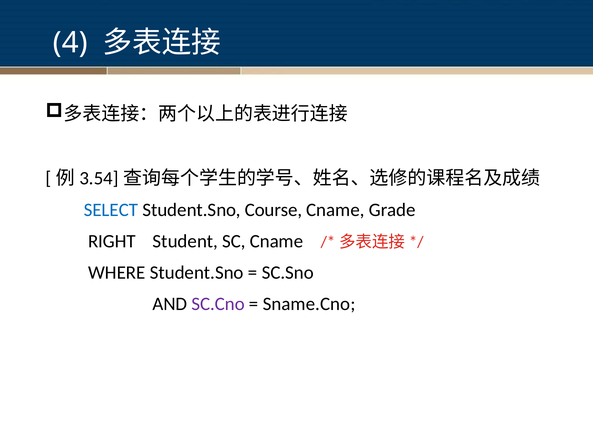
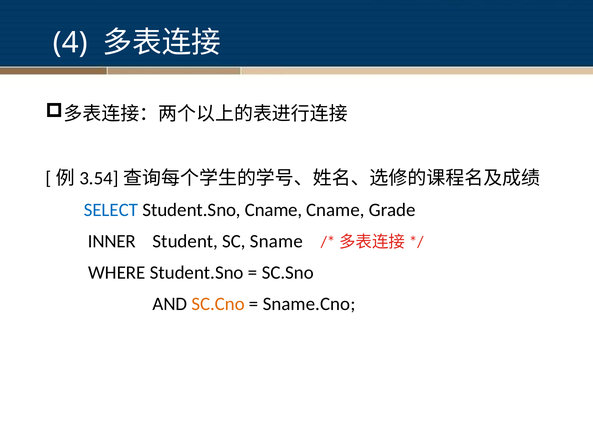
Student.Sno Course: Course -> Cname (273, 210)
RIGHT: RIGHT -> INNER (112, 241)
SC Cname: Cname -> Sname (276, 241)
SC.Cno colour: purple -> orange (218, 304)
